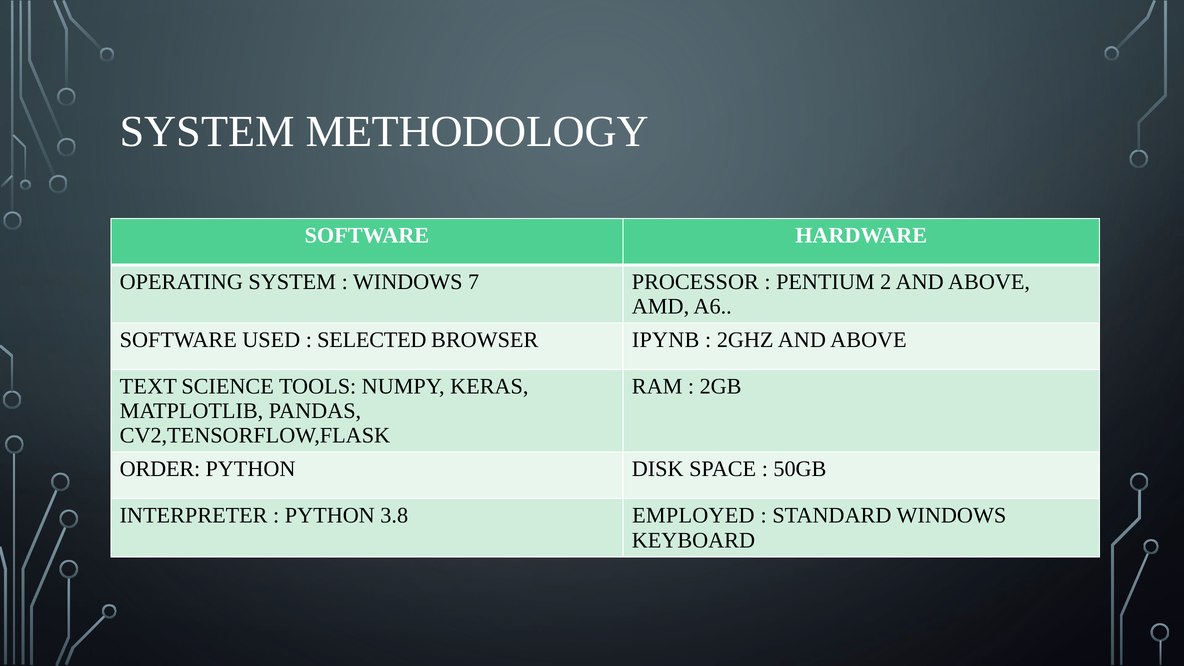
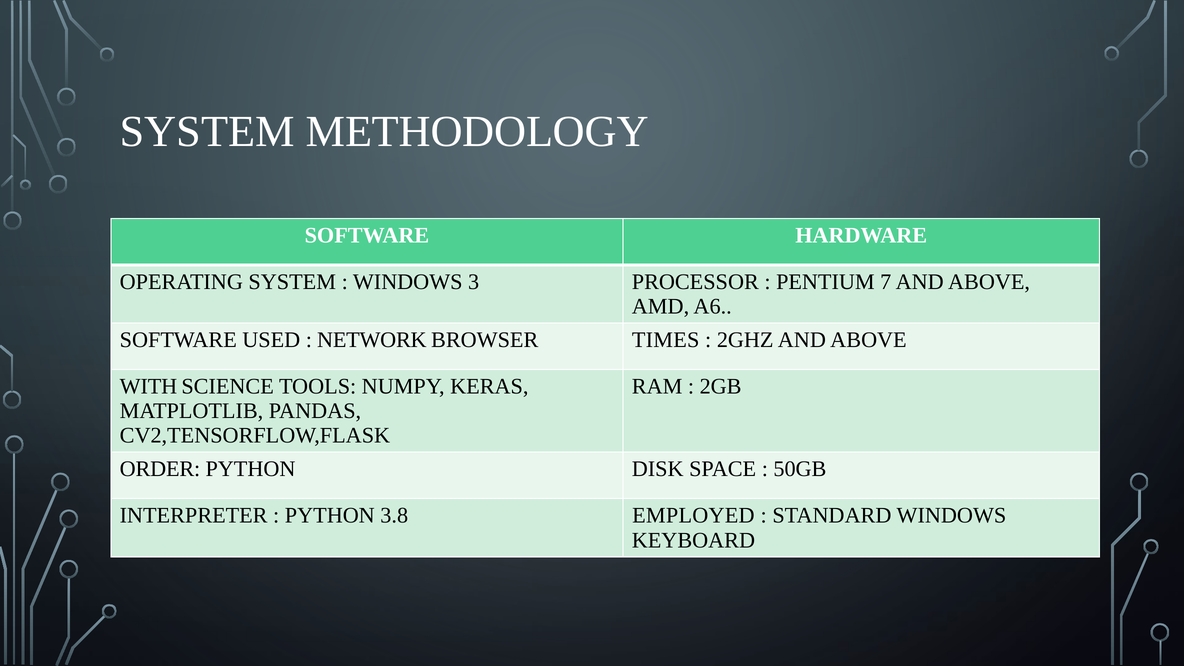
7: 7 -> 3 (474, 282)
2: 2 -> 7 (886, 282)
SELECTED: SELECTED -> NETWORK (372, 340)
IPYNB: IPYNB -> TIMES (666, 340)
TEXT: TEXT -> WITH (148, 386)
